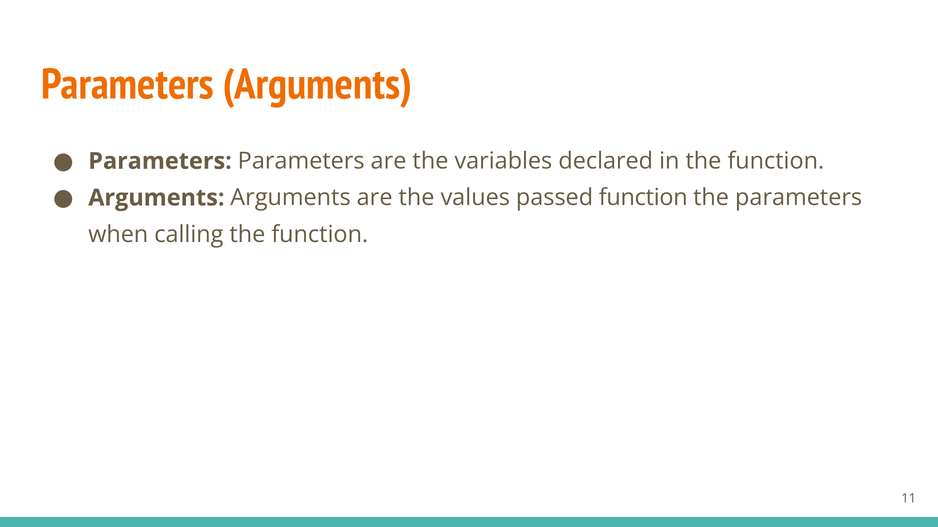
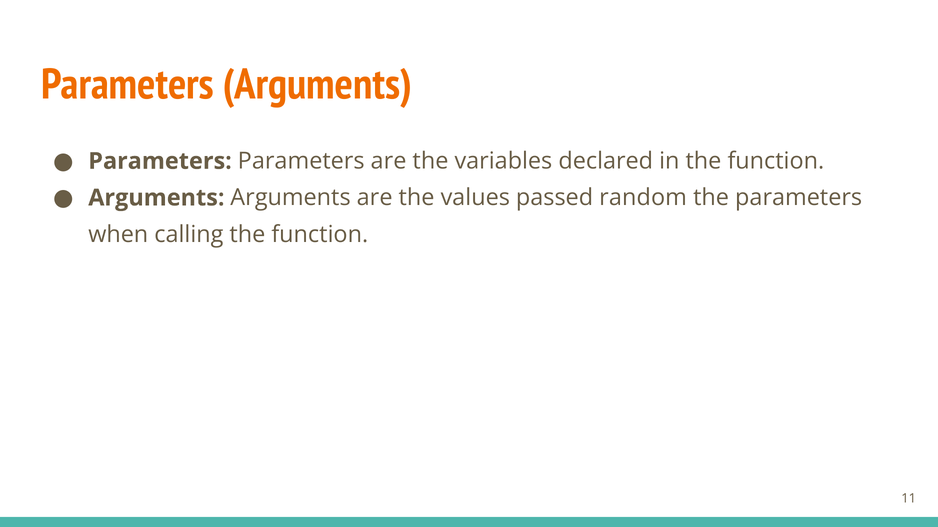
passed function: function -> random (643, 198)
